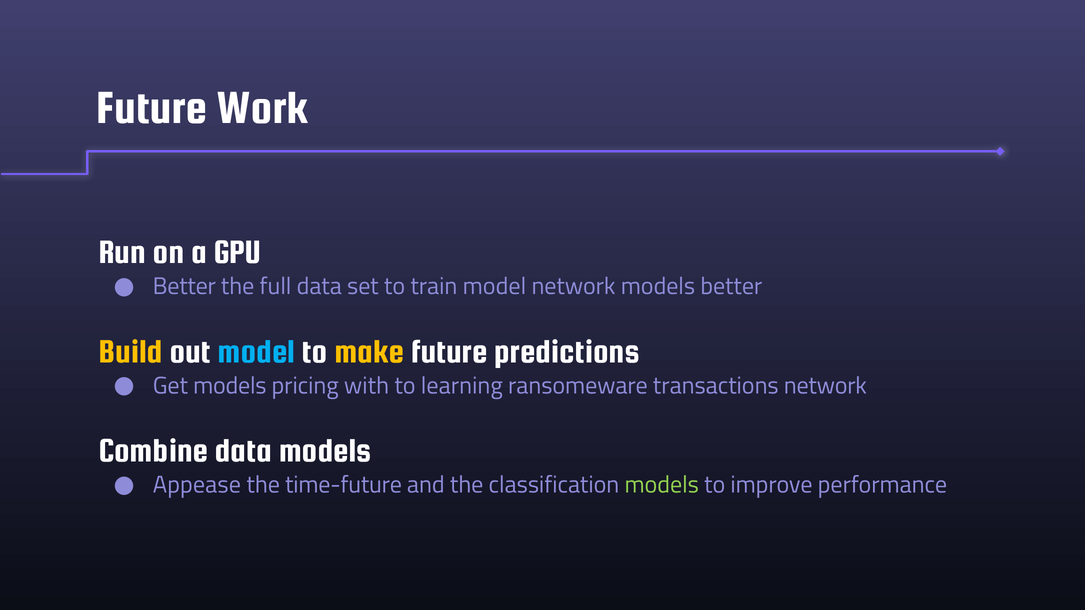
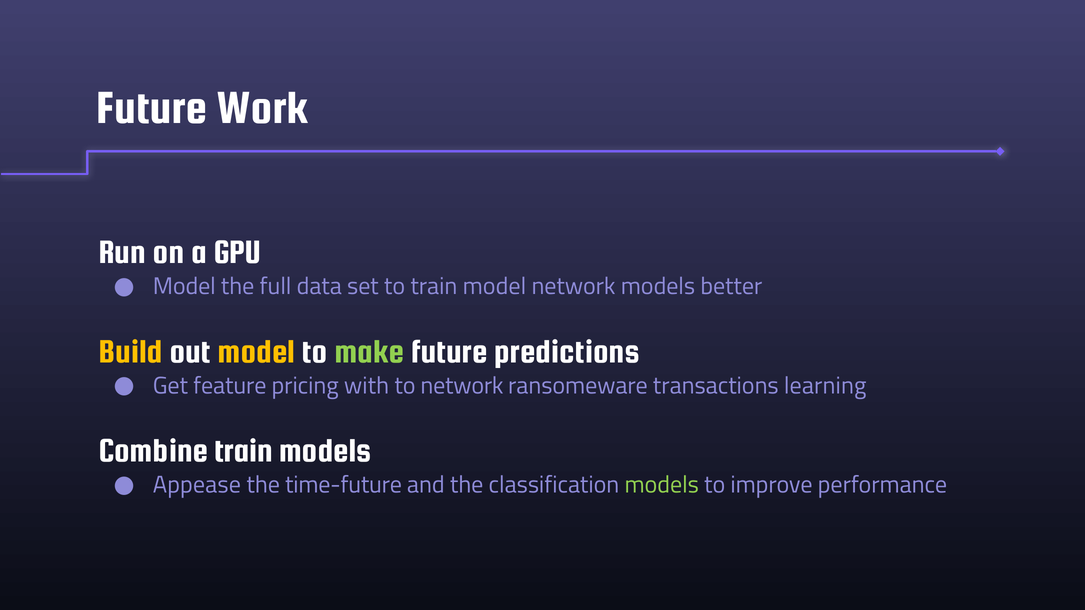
Better: Better -> Model (184, 286)
model colour: light blue -> yellow (256, 351)
make colour: yellow -> light green (369, 351)
Get models: models -> feature (230, 386)
to learning: learning -> network (462, 386)
transactions network: network -> learning (825, 386)
Combine data: data -> train (243, 451)
